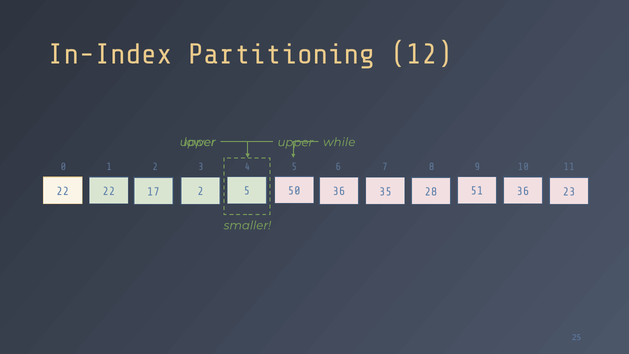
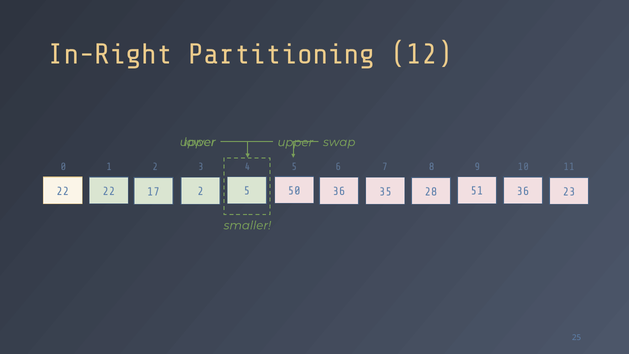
In-Index: In-Index -> In-Right (110, 54)
while: while -> swap (339, 142)
